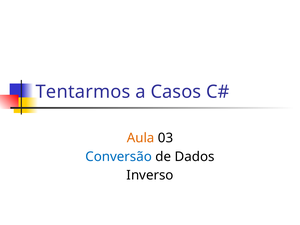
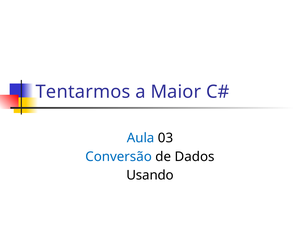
Casos: Casos -> Maior (176, 92)
Aula colour: orange -> blue (141, 138)
Inverso: Inverso -> Usando (150, 175)
